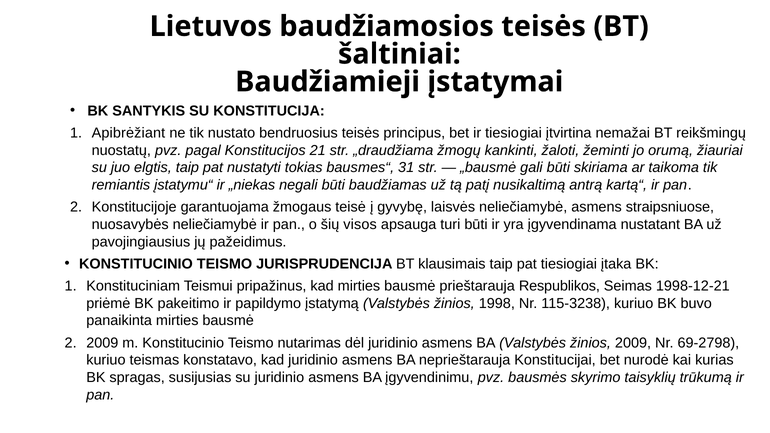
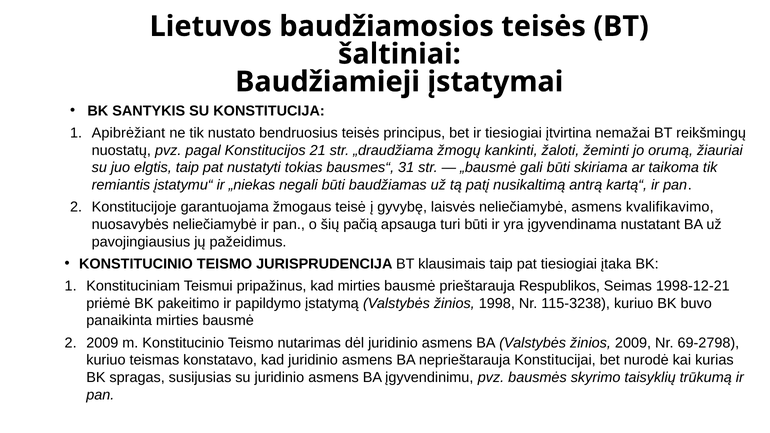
straipsniuose: straipsniuose -> kvalifikavimo (670, 207)
visos: visos -> pačią (360, 225)
